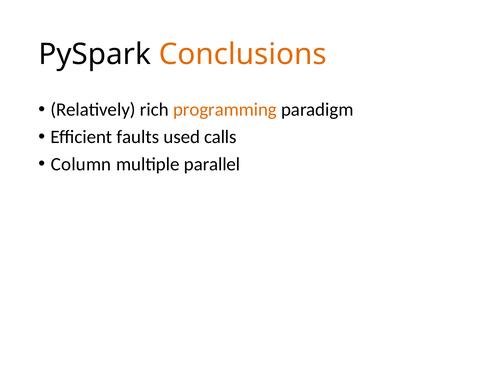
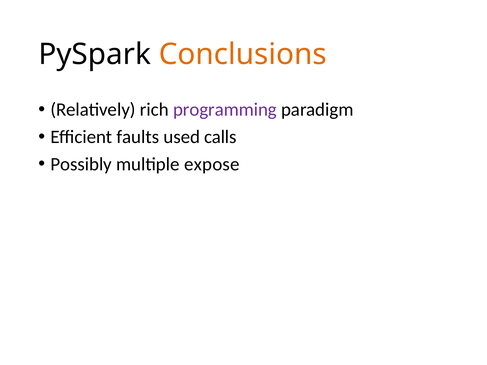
programming colour: orange -> purple (225, 110)
Column: Column -> Possibly (81, 164)
parallel: parallel -> expose (212, 164)
